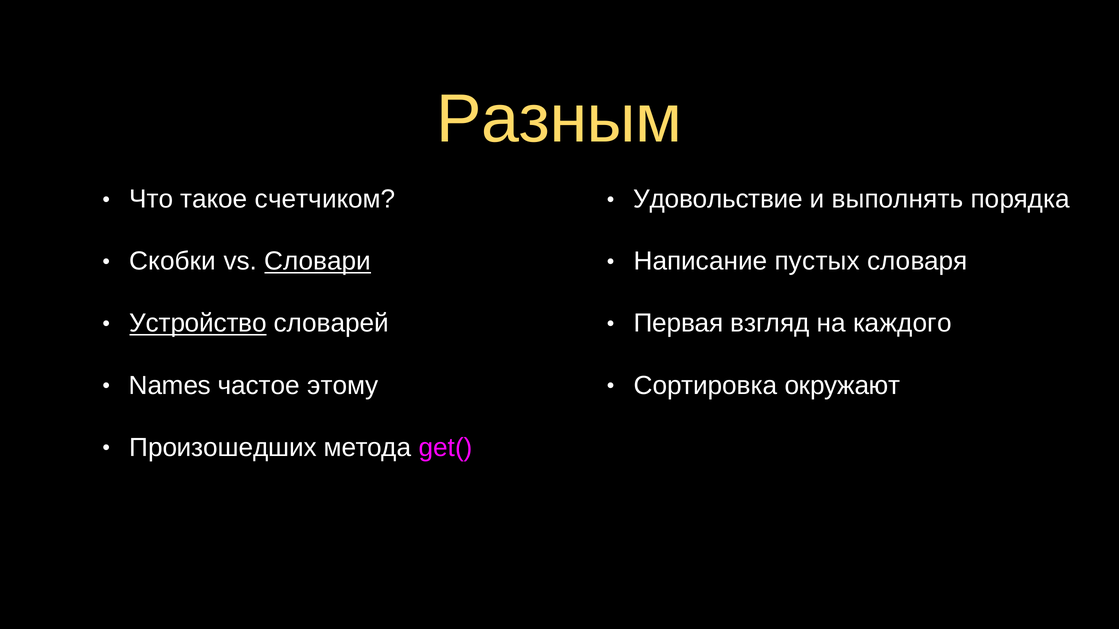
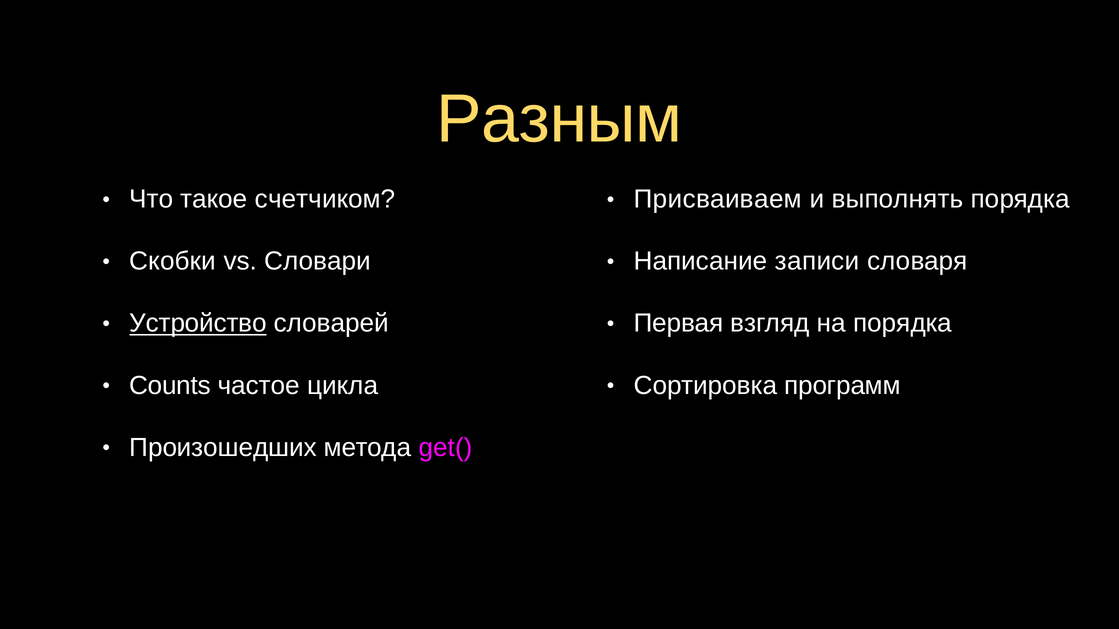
Удовольствие: Удовольствие -> Присваиваем (718, 199)
Словари underline: present -> none (318, 261)
пустых: пустых -> записи (817, 261)
на каждого: каждого -> порядка (903, 324)
Names: Names -> Counts (170, 386)
этому: этому -> цикла (343, 386)
окружают: окружают -> программ (842, 386)
